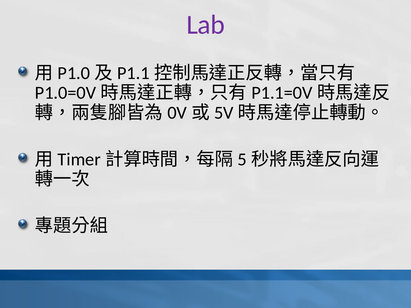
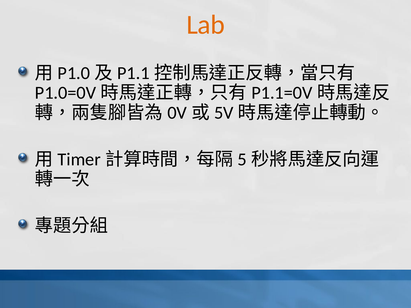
Lab colour: purple -> orange (206, 25)
